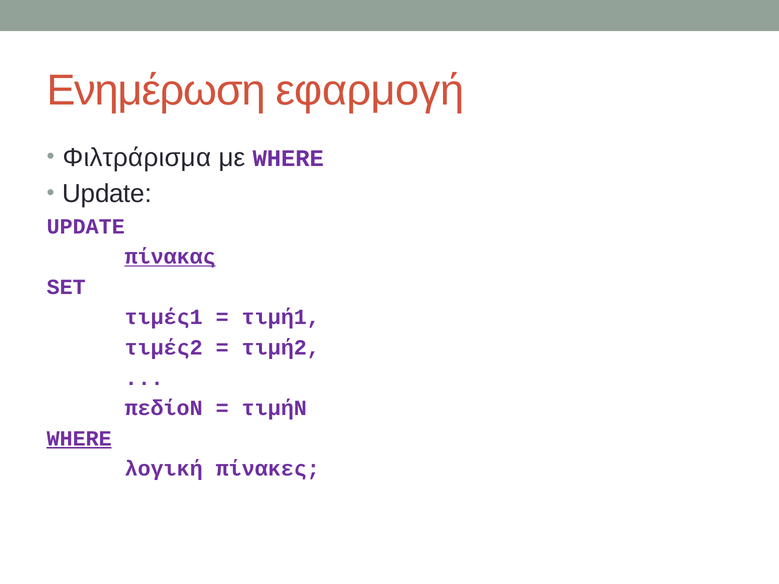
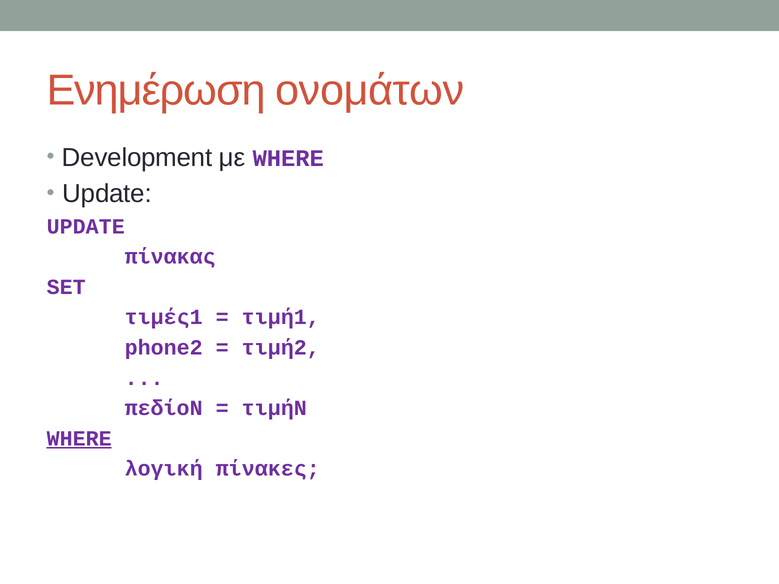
εφαρμογή: εφαρμογή -> ονομάτων (370, 91)
Φιλτράρισμα: Φιλτράρισμα -> Development (137, 158)
πίνακας underline: present -> none (170, 257)
τιμές2: τιμές2 -> phone2 (164, 348)
